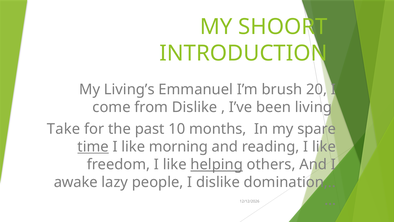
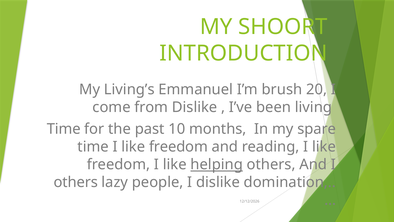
Take: Take -> Time (64, 129)
time underline: present -> none (93, 147)
morning: morning -> freedom (178, 147)
awake: awake -> others (76, 182)
